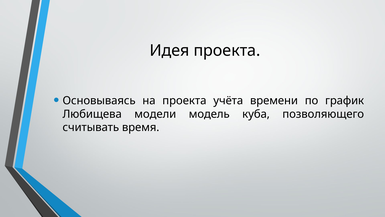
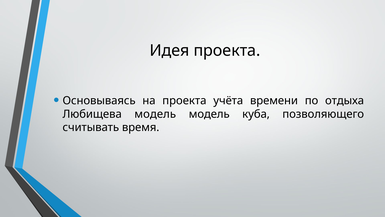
график: график -> отдыха (345, 100)
Любищева модели: модели -> модель (155, 114)
